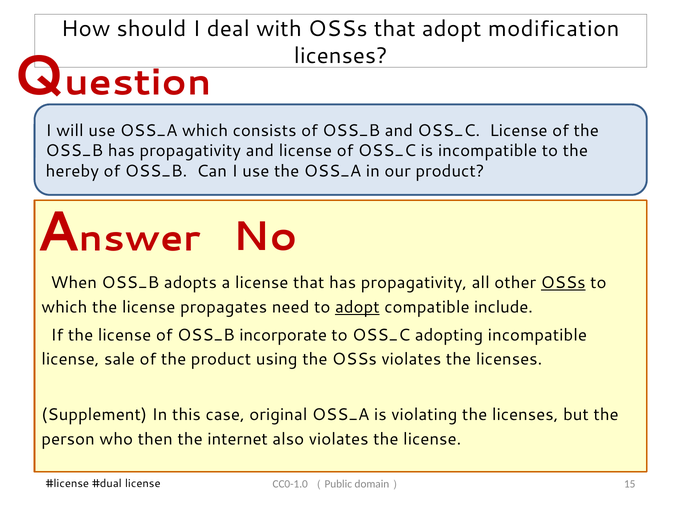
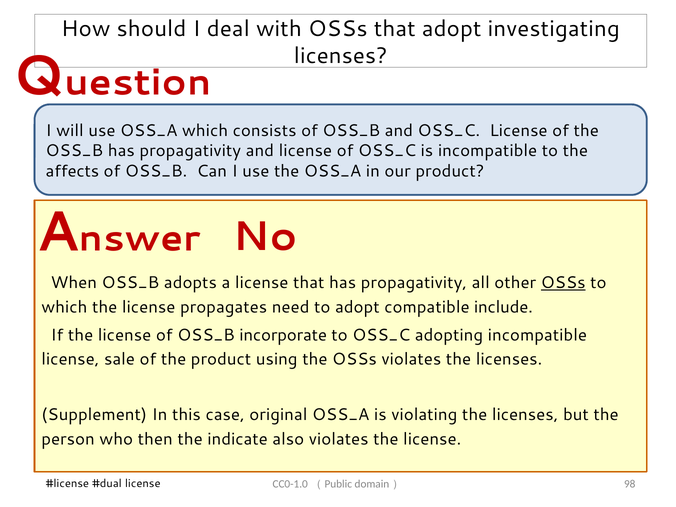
modification: modification -> investigating (554, 29)
hereby: hereby -> affects (72, 171)
adopt underline: present -> none (357, 307)
internet: internet -> indicate (238, 439)
15: 15 -> 98 (630, 484)
